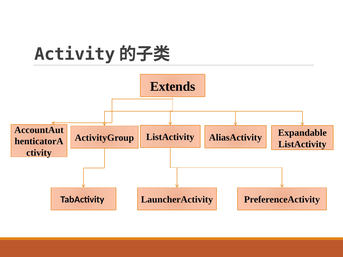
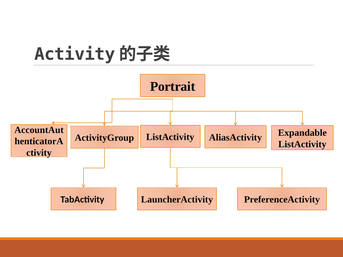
Extends: Extends -> Portrait (173, 87)
